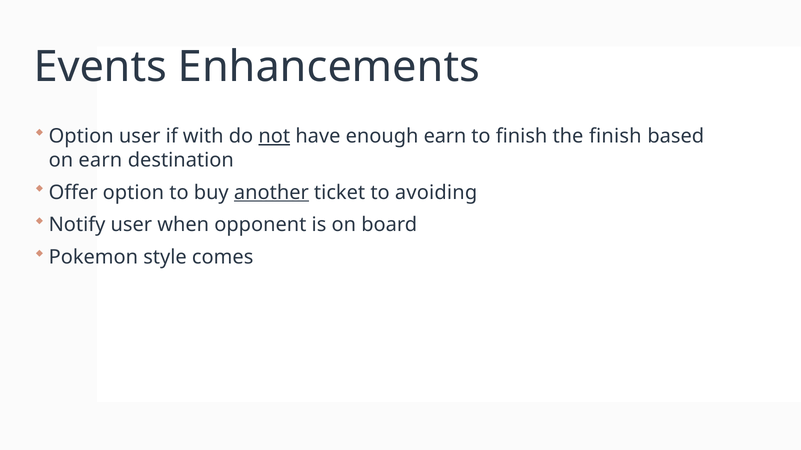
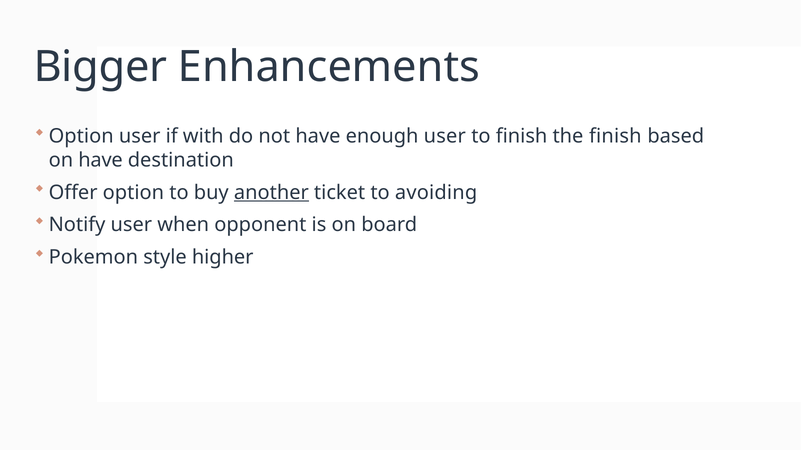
Events: Events -> Bigger (100, 67)
not underline: present -> none (274, 136)
enough earn: earn -> user (445, 136)
on earn: earn -> have (101, 160)
comes: comes -> higher (223, 258)
